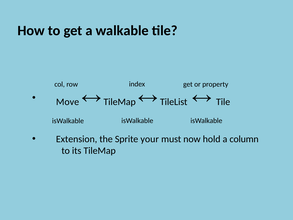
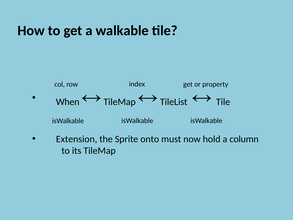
Move: Move -> When (68, 102)
your: your -> onto (150, 139)
